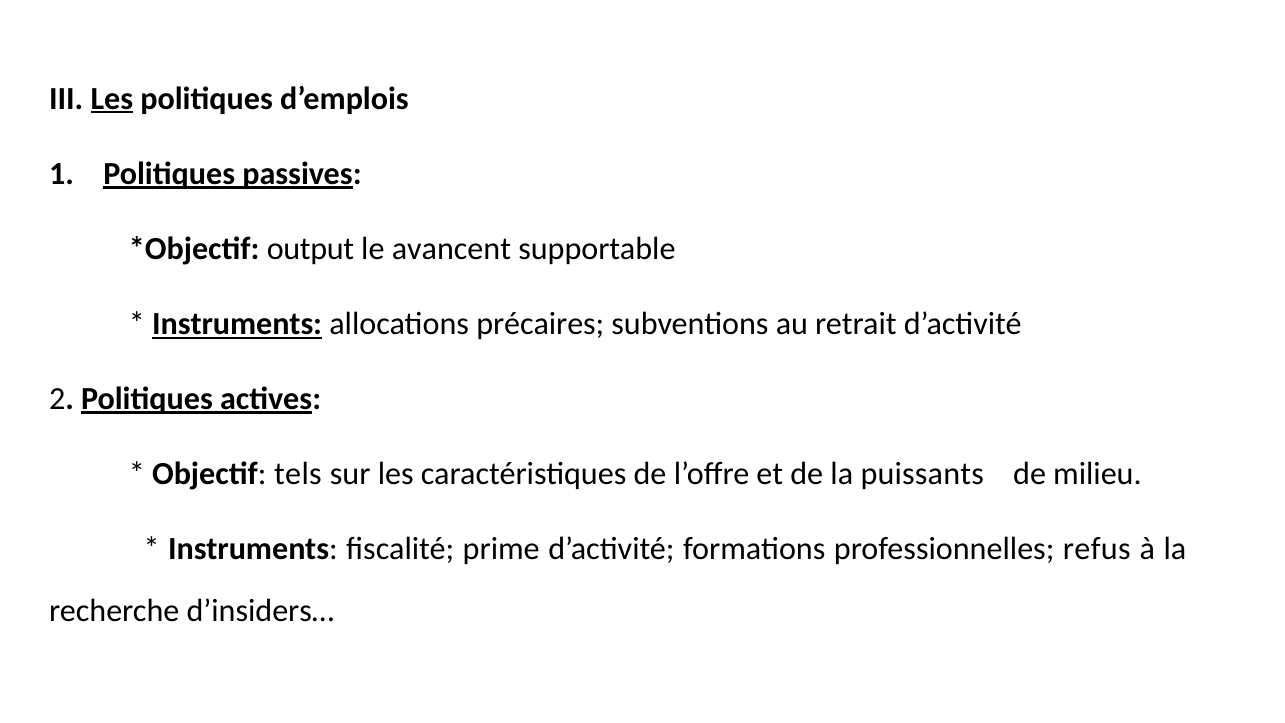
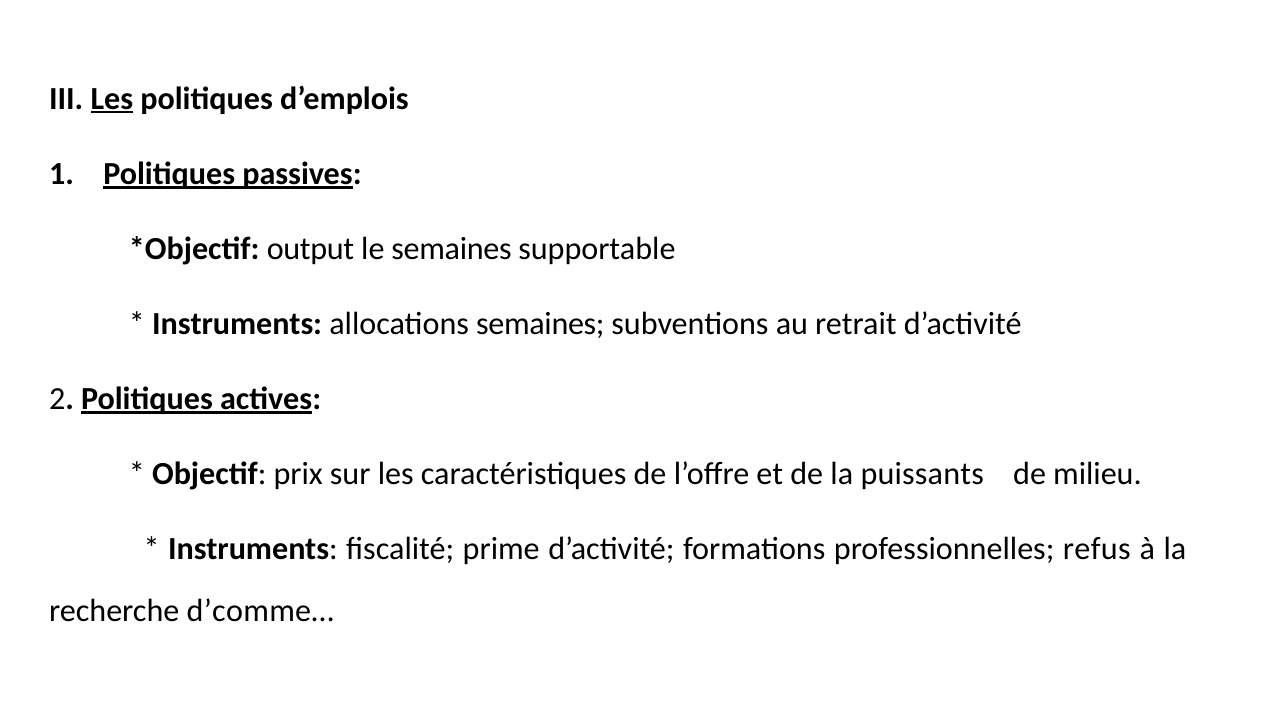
le avancent: avancent -> semaines (452, 249)
Instruments underline: present -> none (237, 324)
allocations précaires: précaires -> semaines (540, 324)
tels: tels -> prix (298, 474)
d’insiders…: d’insiders… -> d’comme… (260, 611)
